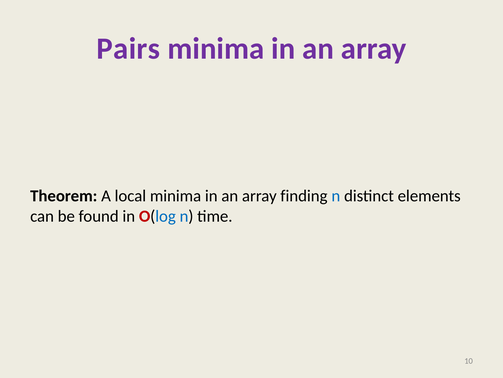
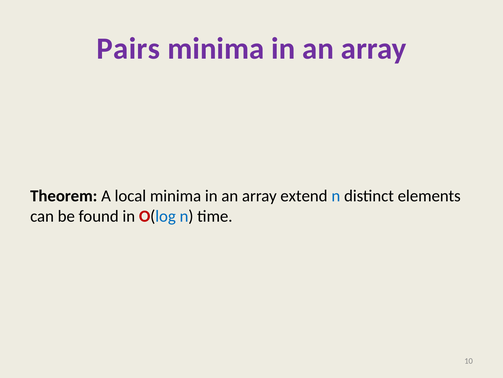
finding: finding -> extend (304, 196)
